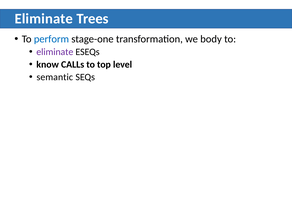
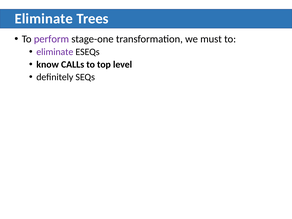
perform colour: blue -> purple (51, 39)
body: body -> must (211, 39)
semantic: semantic -> deﬁnitely (55, 77)
